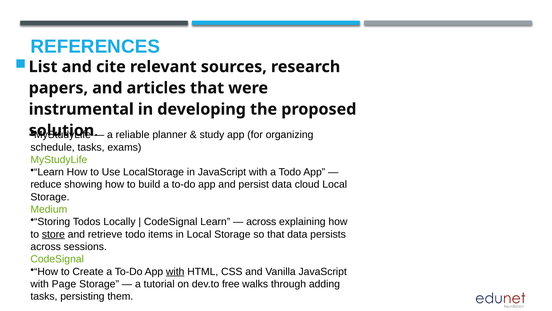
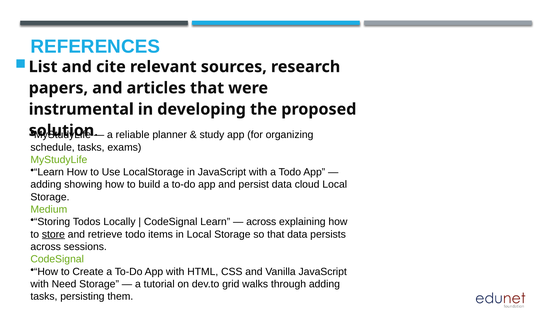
reduce: reduce -> adding (46, 184)
with underline: present -> none (175, 271)
Page: Page -> Need (64, 284)
free: free -> grid (231, 284)
